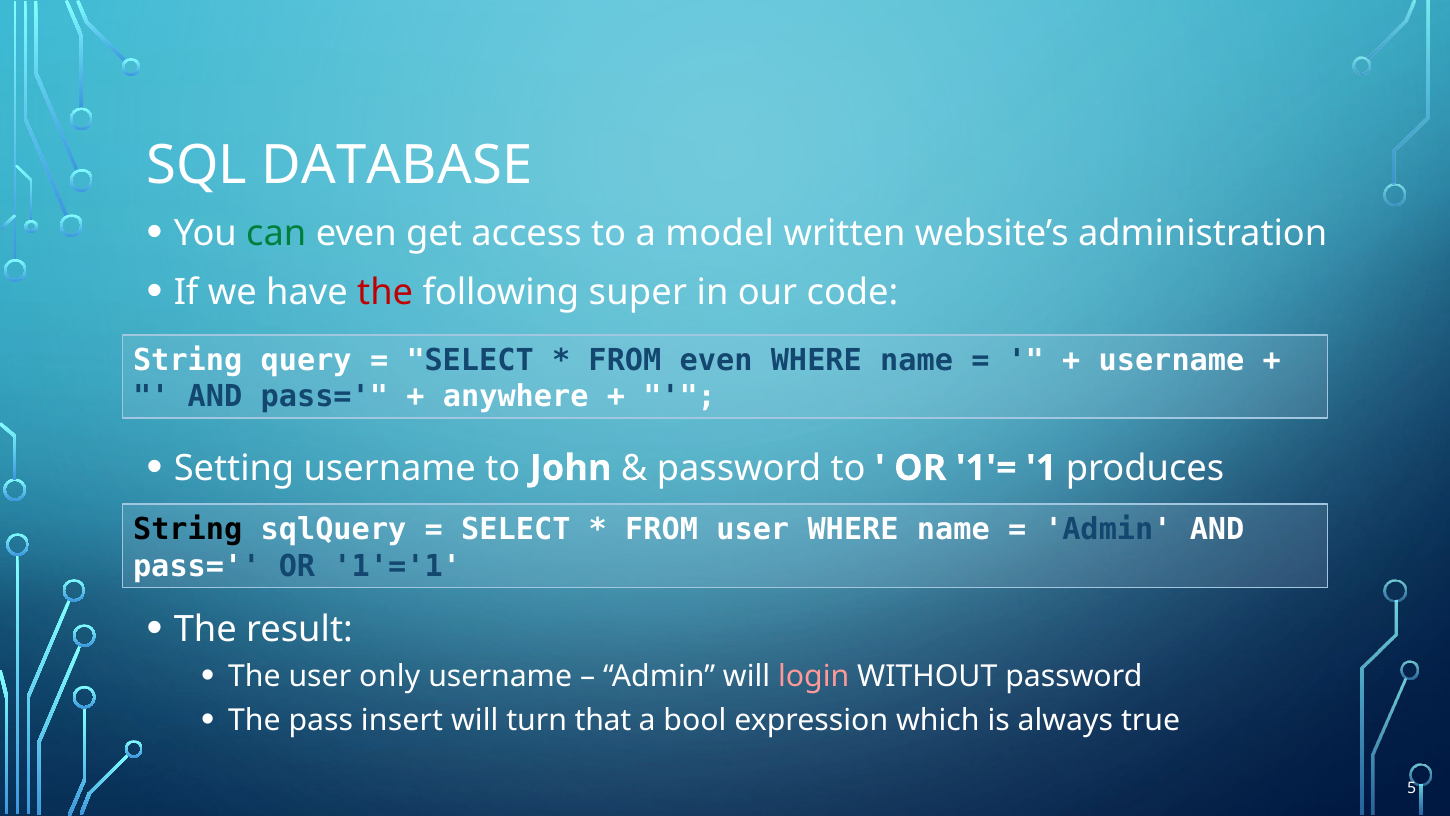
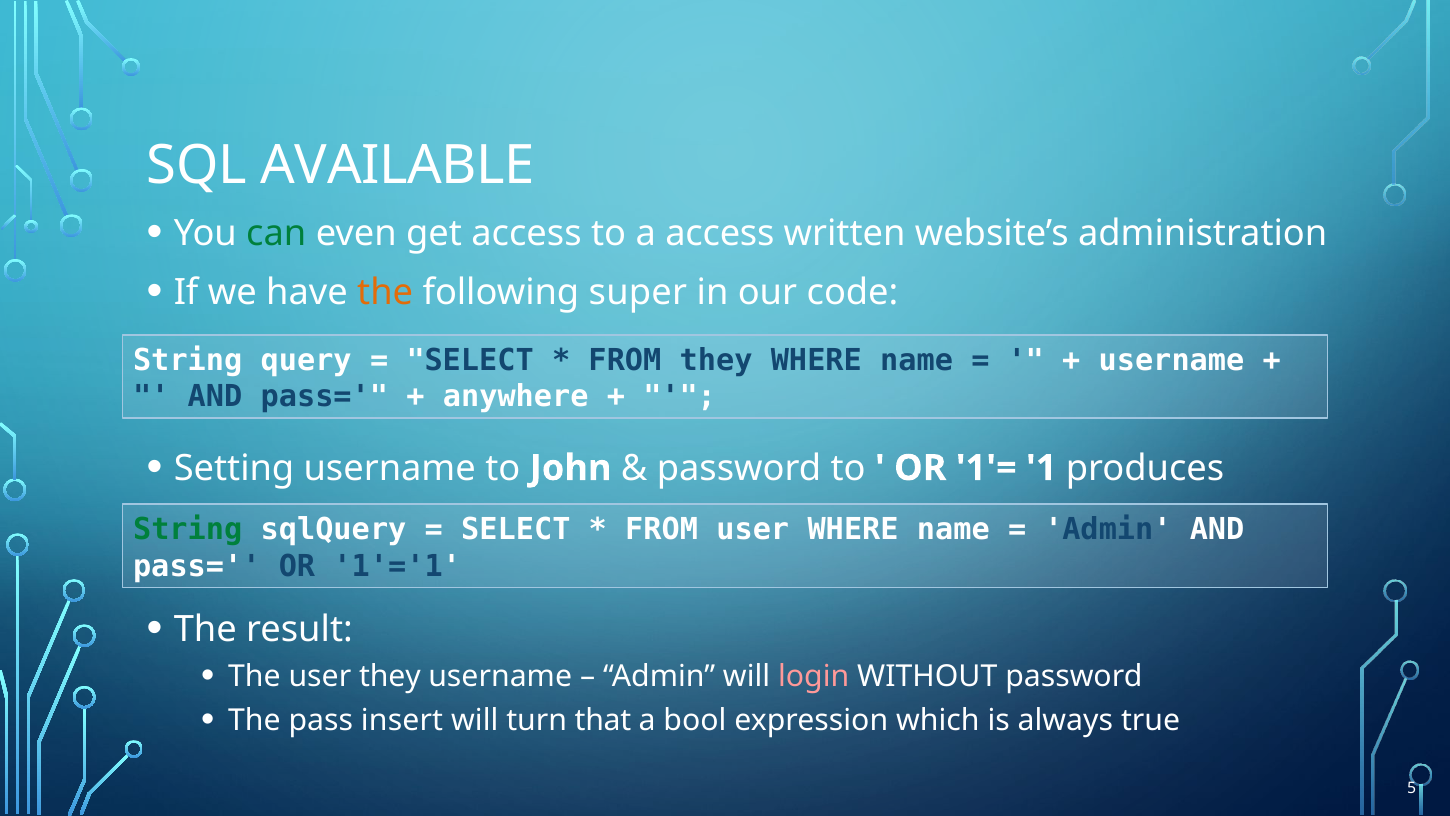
DATABASE: DATABASE -> AVAILABLE (397, 165)
a model: model -> access (720, 233)
the colour: red -> orange (385, 292)
FROM even: even -> they (716, 360)
String colour: black -> green (188, 530)
user only: only -> they (390, 676)
